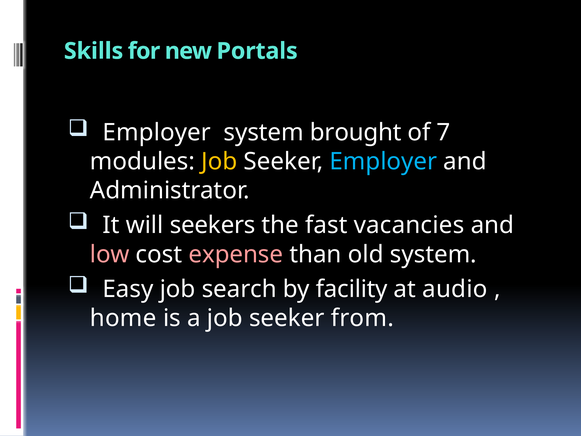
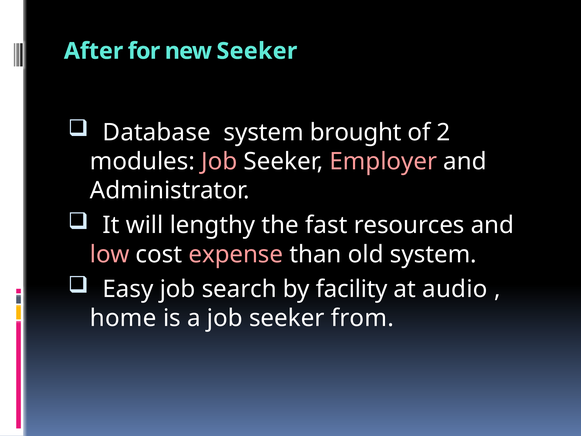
Skills: Skills -> After (94, 51)
new Portals: Portals -> Seeker (257, 51)
Employer: Employer -> Database (157, 132)
7: 7 -> 2 (444, 132)
Job colour: yellow -> pink (219, 161)
Employer colour: light blue -> pink (383, 161)
seekers: seekers -> lengthy (213, 225)
vacancies: vacancies -> resources (409, 225)
